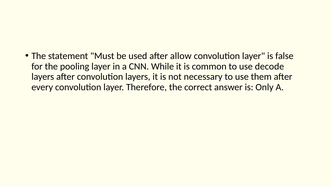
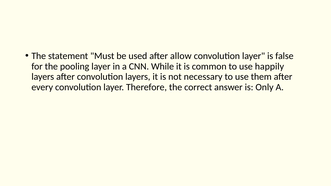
decode: decode -> happily (269, 66)
